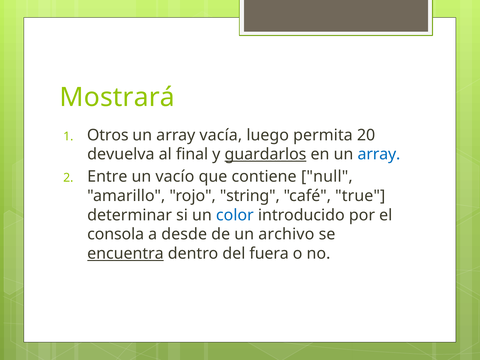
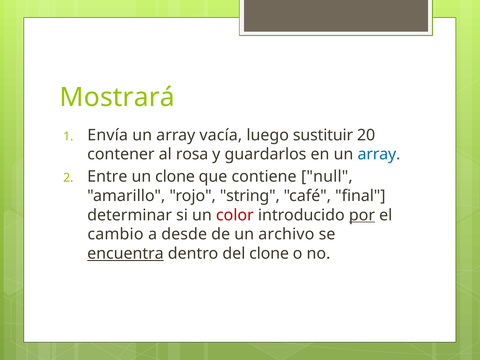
Otros: Otros -> Envía (108, 135)
permita: permita -> sustituir (323, 135)
devuelva: devuelva -> contener (121, 154)
final: final -> rosa (192, 154)
guardarlos underline: present -> none (265, 154)
un vacío: vacío -> clone (175, 177)
true: true -> final (360, 196)
color colour: blue -> red (235, 215)
por underline: none -> present (362, 215)
consola: consola -> cambio (116, 234)
del fuera: fuera -> clone (269, 254)
